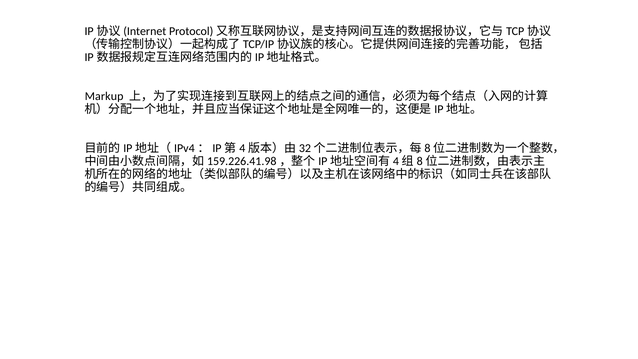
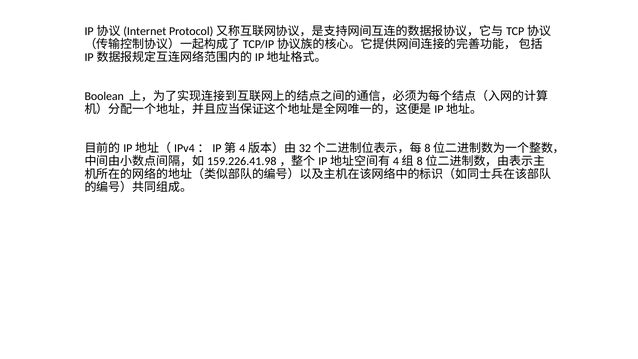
Markup: Markup -> Boolean (104, 96)
